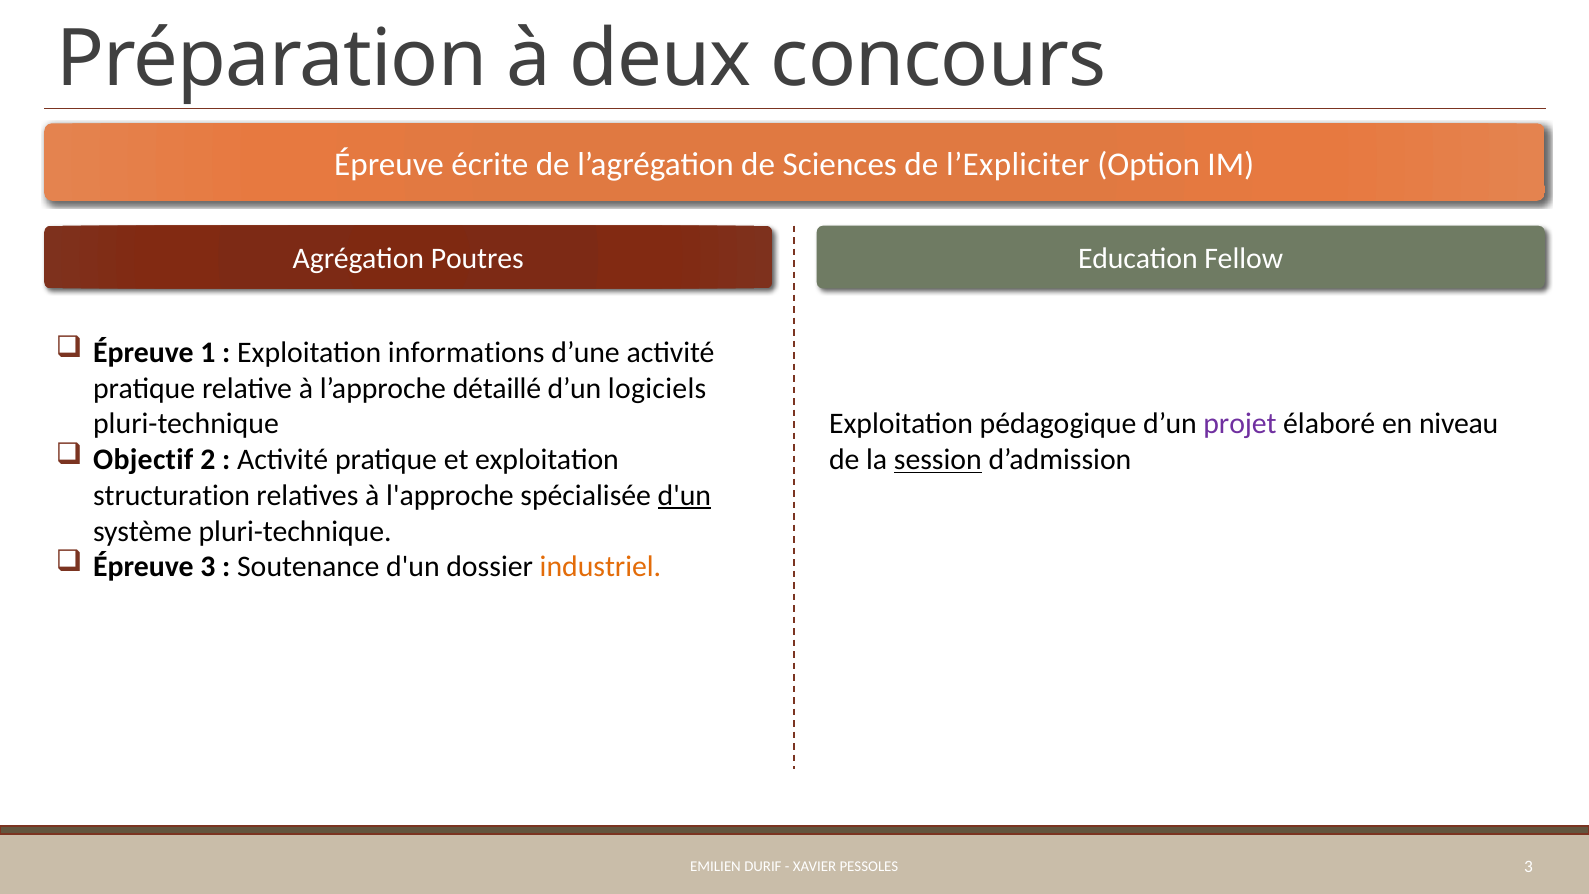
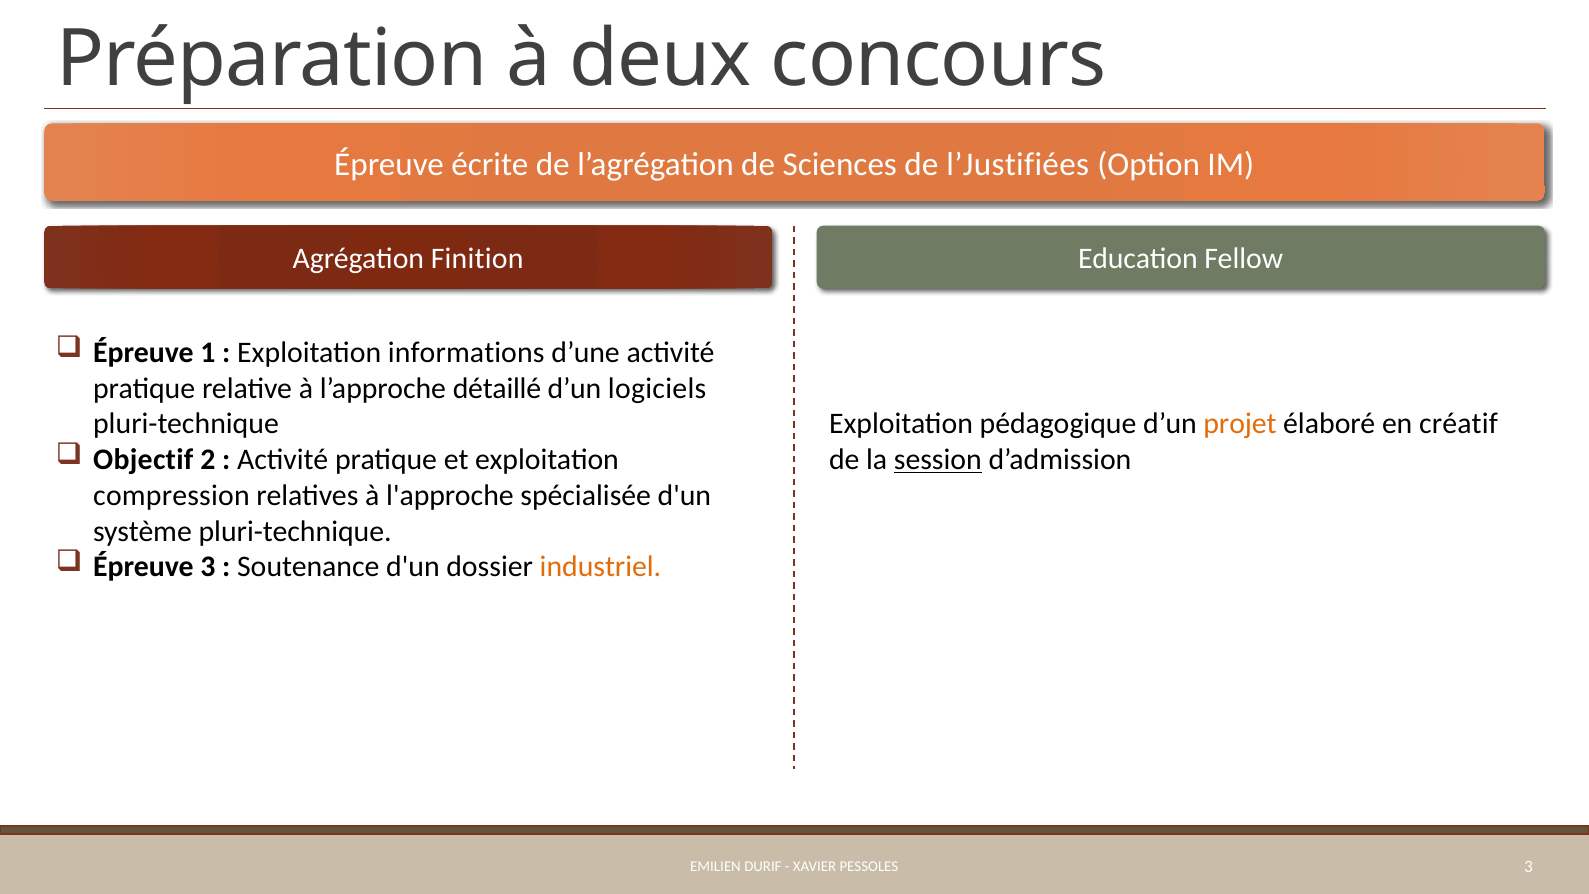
l’Expliciter: l’Expliciter -> l’Justifiées (1018, 164)
Poutres: Poutres -> Finition (477, 259)
projet colour: purple -> orange (1240, 424)
niveau: niveau -> créatif (1459, 424)
structuration: structuration -> compression (171, 495)
d'un underline: present -> none (684, 495)
